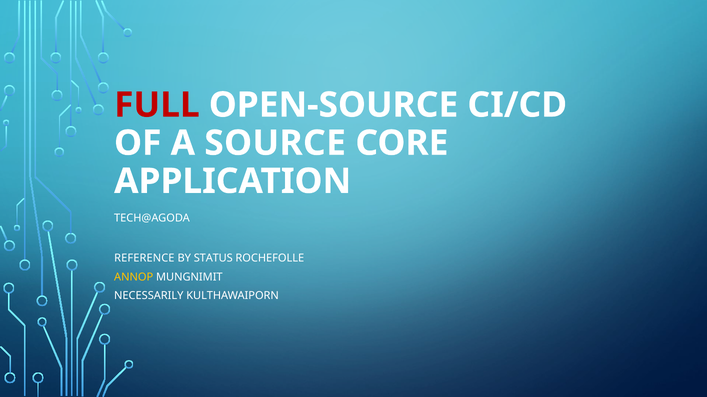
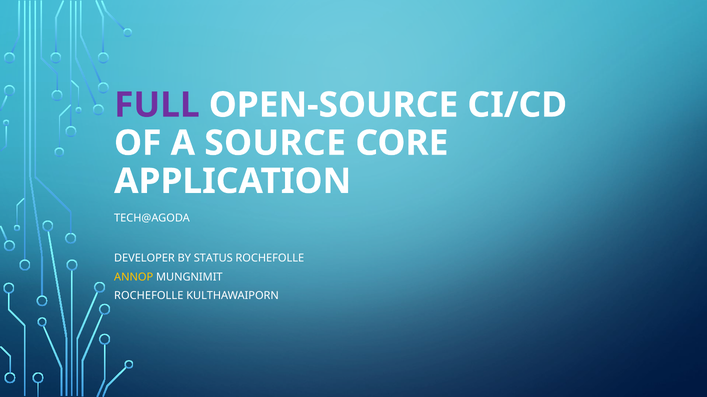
FULL colour: red -> purple (157, 105)
REFERENCE: REFERENCE -> DEVELOPER (144, 259)
NECESSARILY: NECESSARILY -> ROCHEFOLLE (149, 296)
